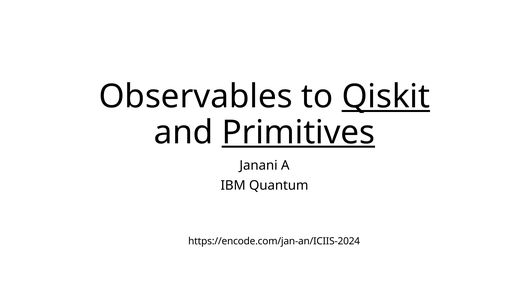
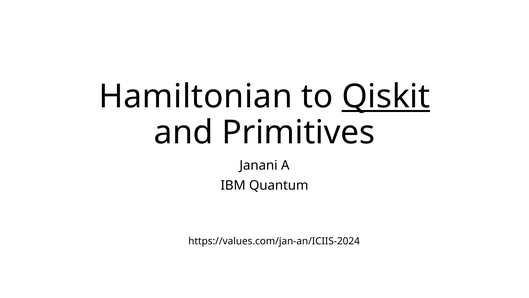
Observables: Observables -> Hamiltonian (196, 97)
Primitives underline: present -> none (298, 132)
https://encode.com/jan-an/ICIIS-2024: https://encode.com/jan-an/ICIIS-2024 -> https://values.com/jan-an/ICIIS-2024 (274, 241)
